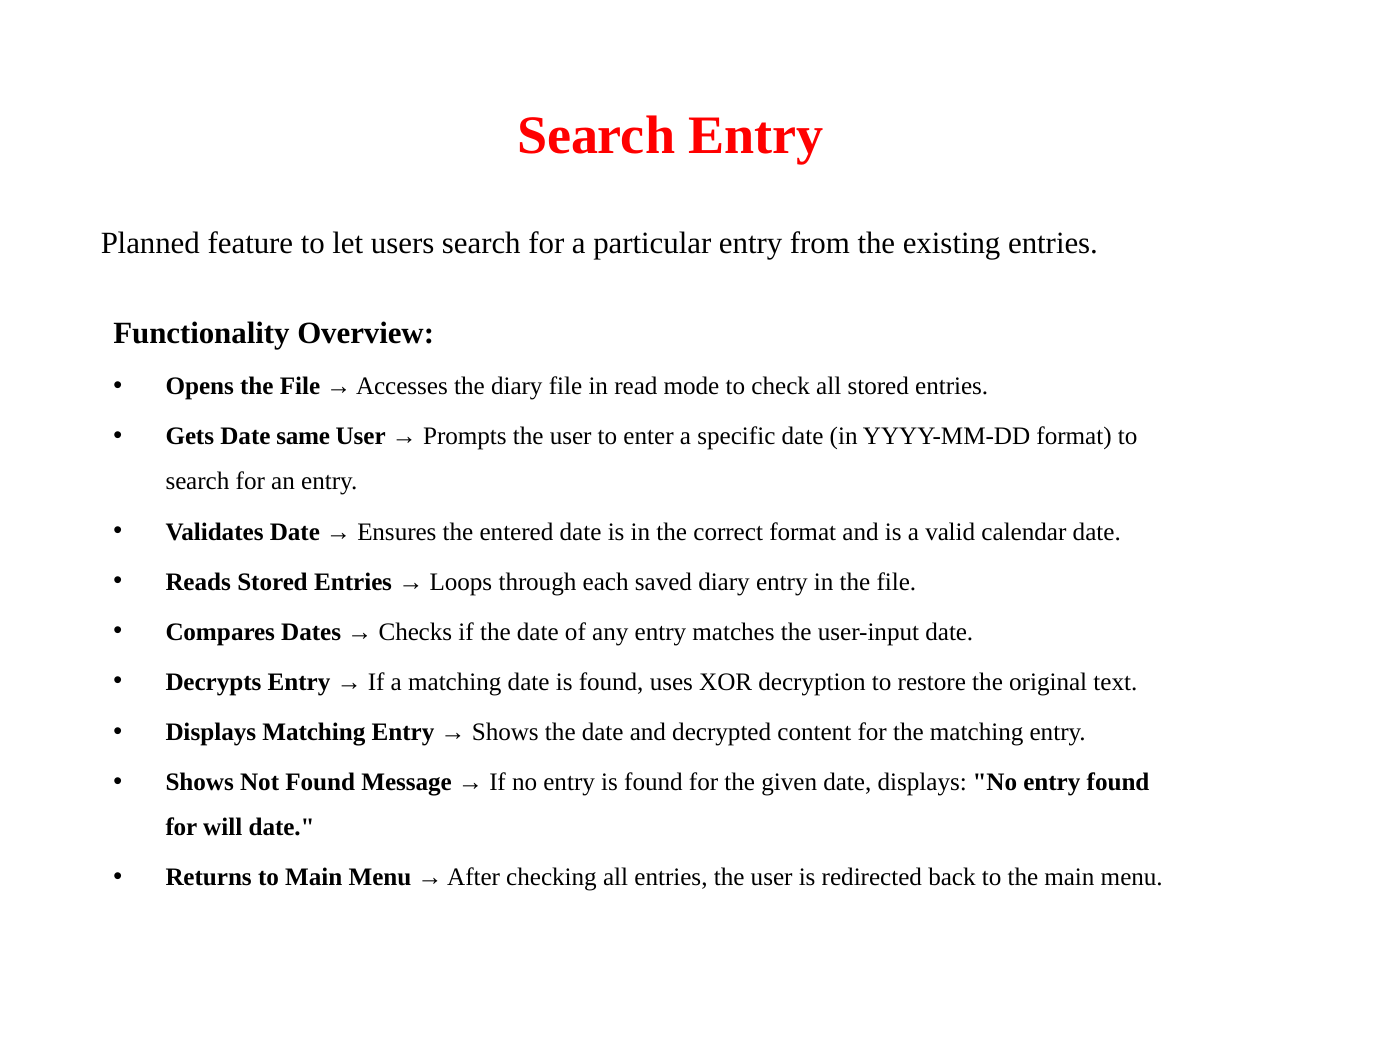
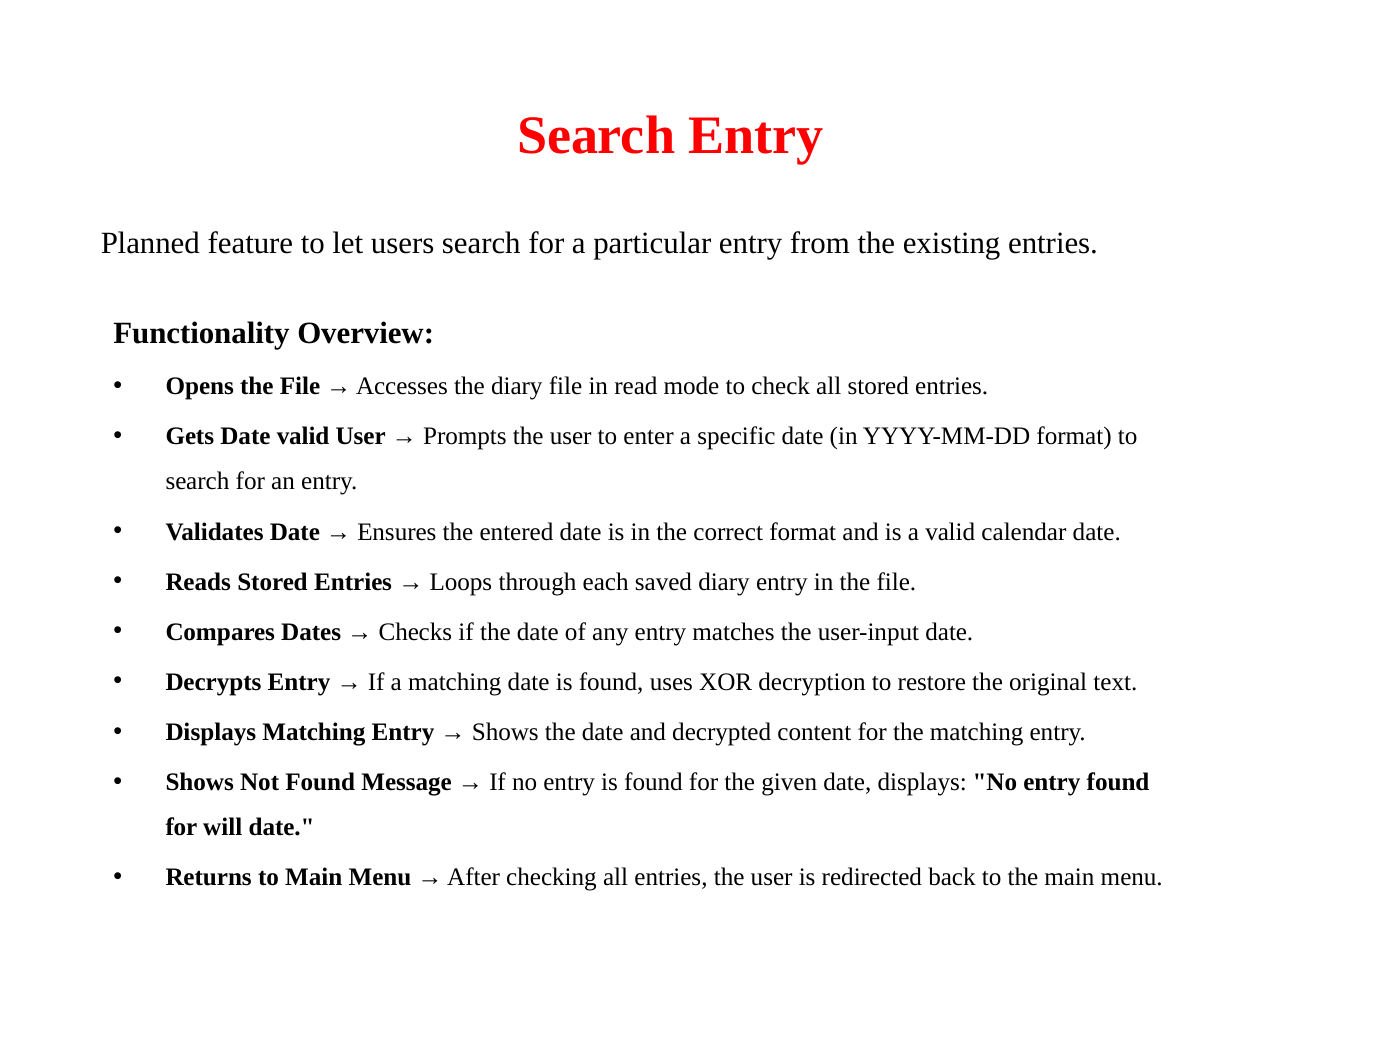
Date same: same -> valid (303, 437)
